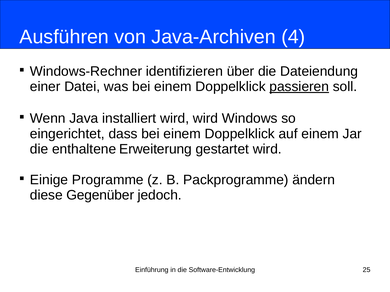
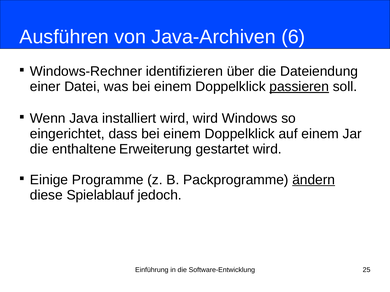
4: 4 -> 6 (293, 37)
ändern underline: none -> present (314, 180)
Gegenüber: Gegenüber -> Spielablauf (100, 195)
